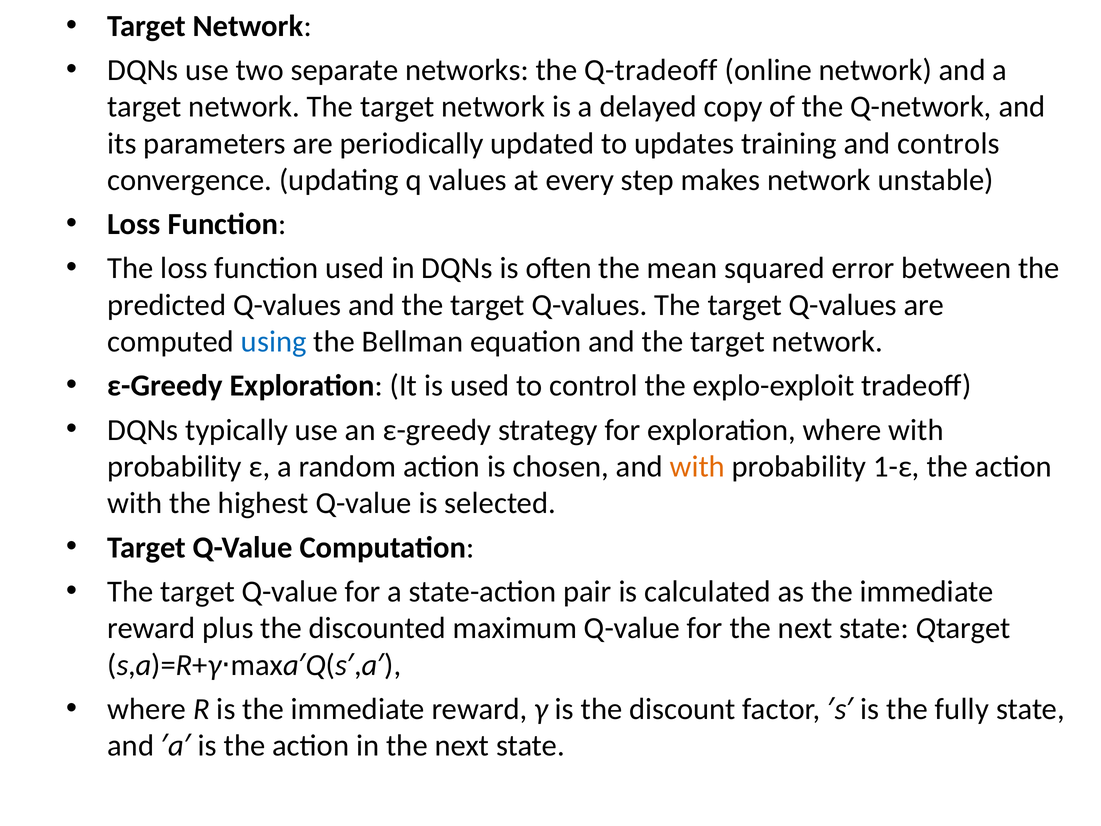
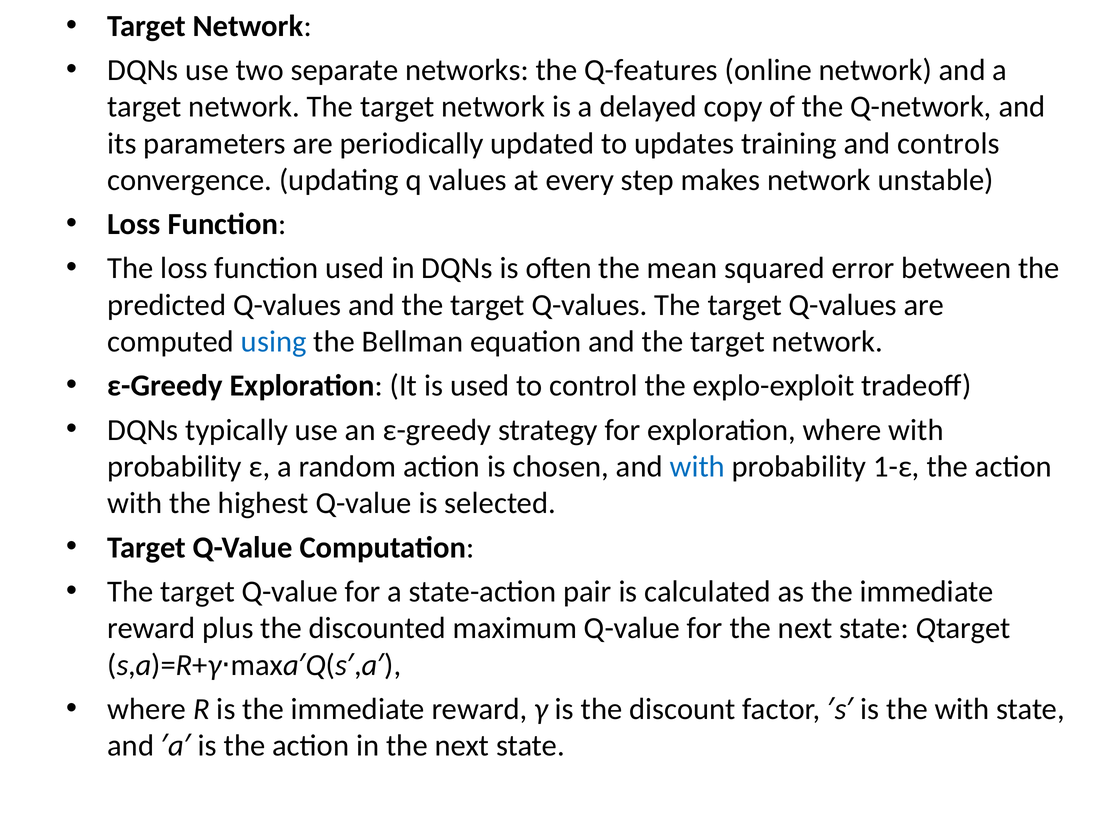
Q-tradeoff: Q-tradeoff -> Q-features (651, 70)
with colour: orange -> blue (697, 466)
the fully: fully -> with (962, 709)
